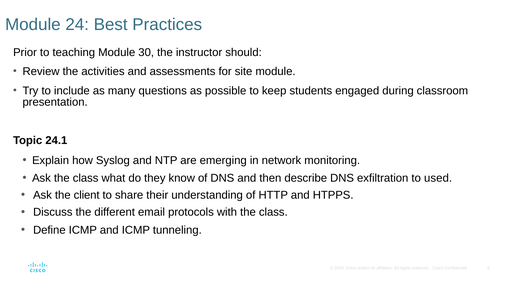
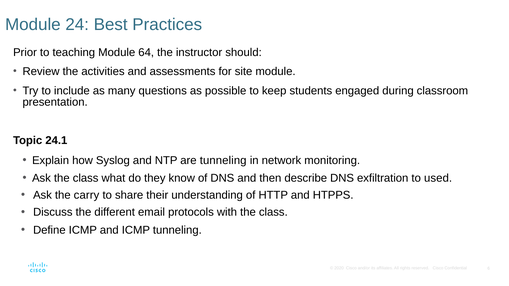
30: 30 -> 64 (146, 53)
are emerging: emerging -> tunneling (223, 161)
client: client -> carry (87, 195)
